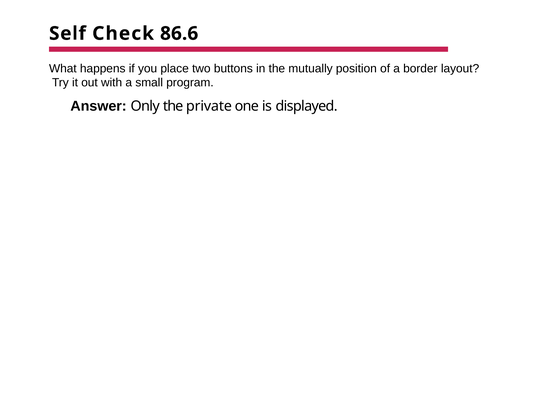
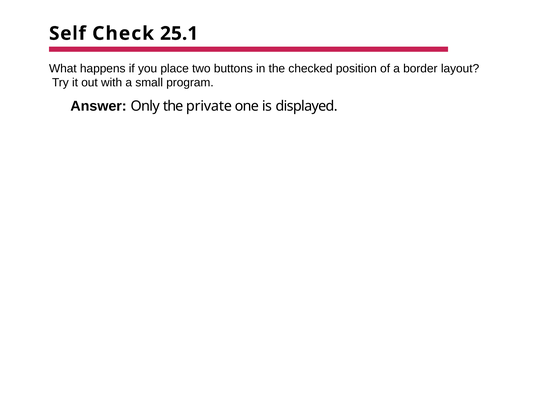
86.6: 86.6 -> 25.1 (179, 33)
mutually: mutually -> checked (311, 69)
